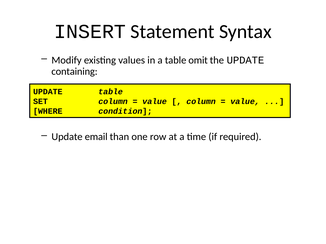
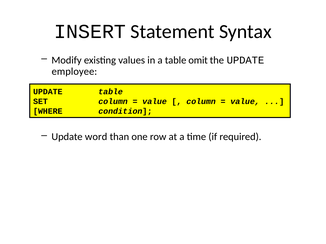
containing: containing -> employee (74, 72)
email: email -> word (96, 137)
